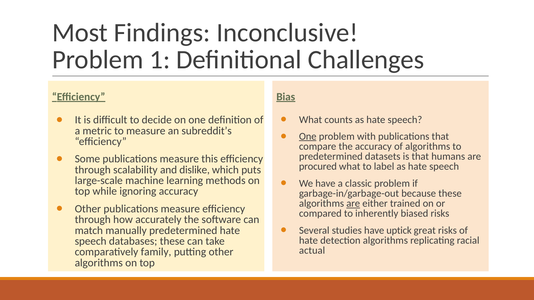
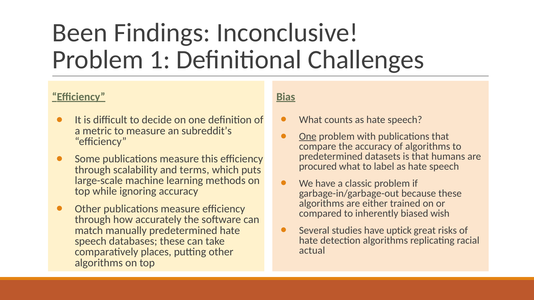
Most: Most -> Been (80, 33)
dislike: dislike -> terms (194, 170)
are underline: present -> none (353, 204)
biased risks: risks -> wish (440, 214)
family: family -> places (156, 252)
